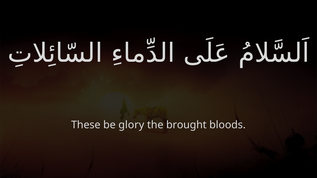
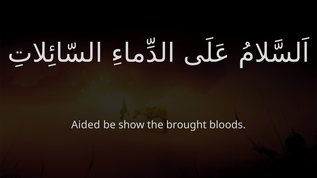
These: These -> Aided (86, 125)
glory: glory -> show (131, 125)
